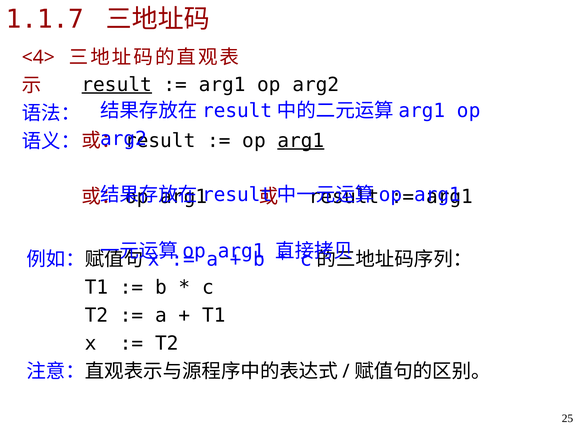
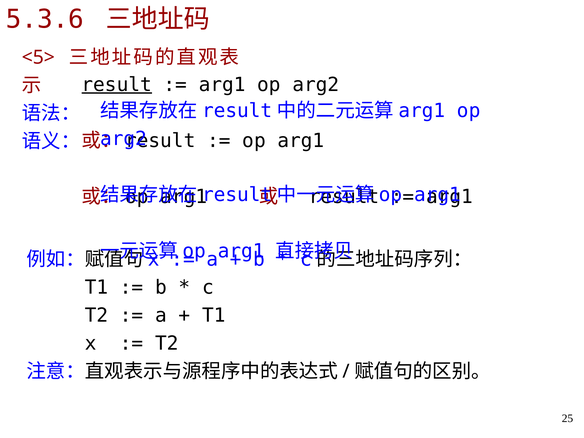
1.1.7: 1.1.7 -> 5.3.6 (45, 19)
<4>: <4> -> <5> (38, 57)
arg1 underline: present -> none (301, 141)
